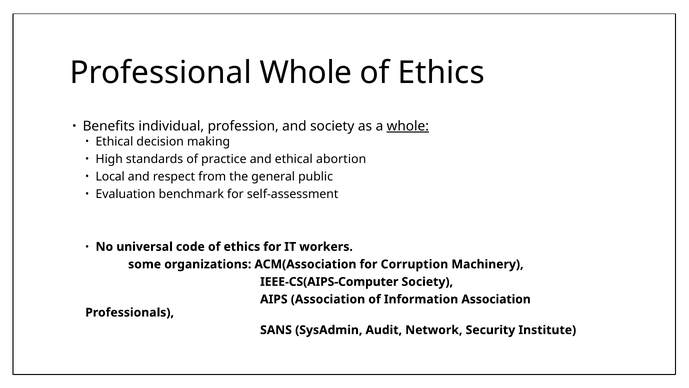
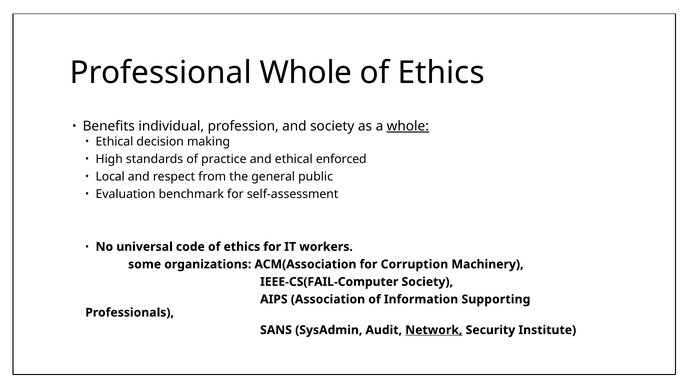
abortion: abortion -> enforced (341, 159)
IEEE-CS(AIPS-Computer: IEEE-CS(AIPS-Computer -> IEEE-CS(FAIL-Computer (329, 282)
Information Association: Association -> Supporting (496, 299)
Network underline: none -> present (434, 330)
